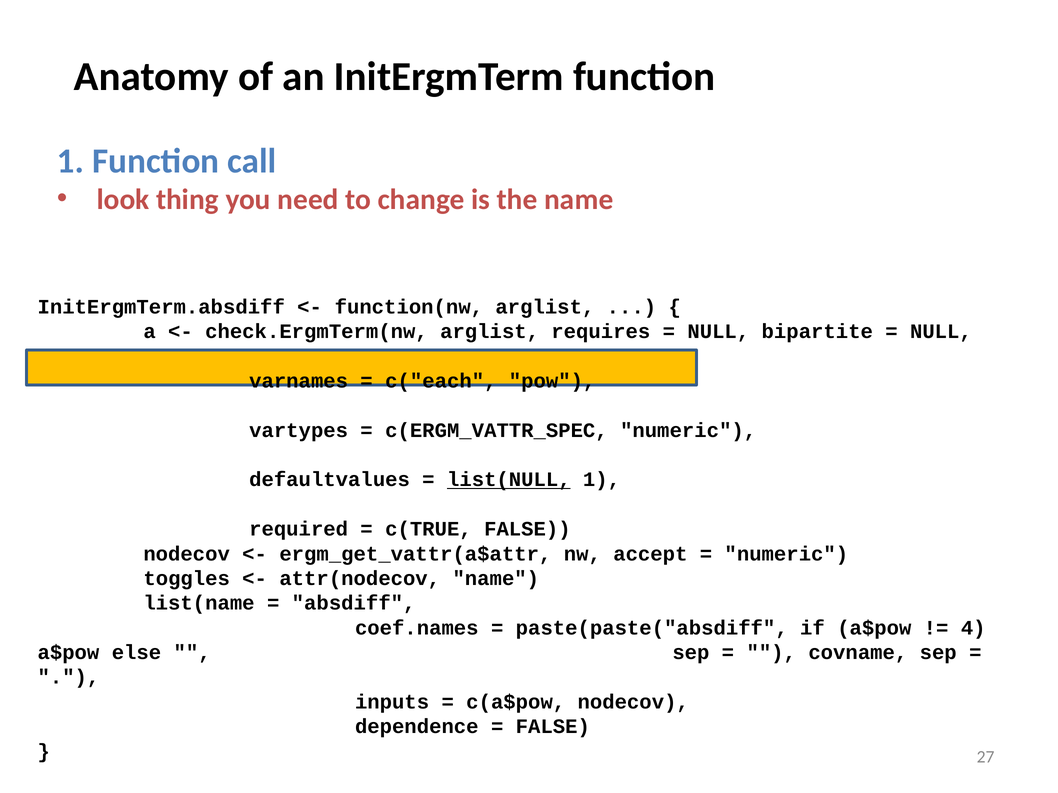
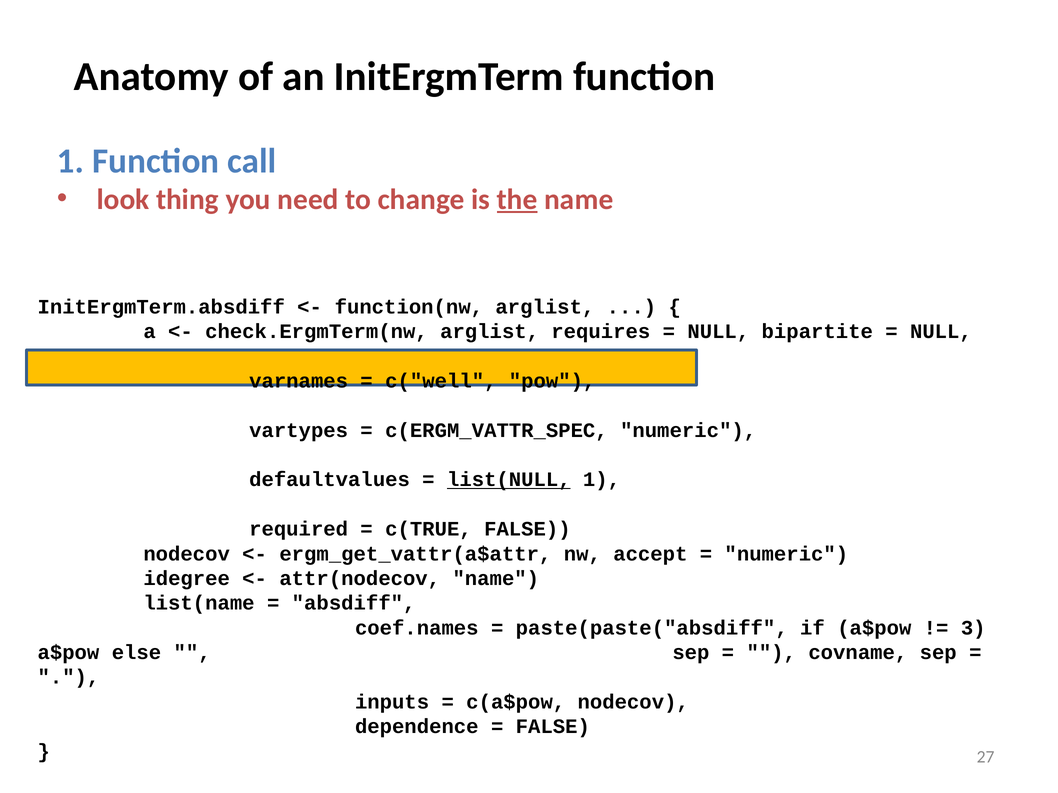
the underline: none -> present (517, 199)
c("each: c("each -> c("well (441, 381)
toggles: toggles -> idegree (187, 579)
4: 4 -> 3 (973, 628)
